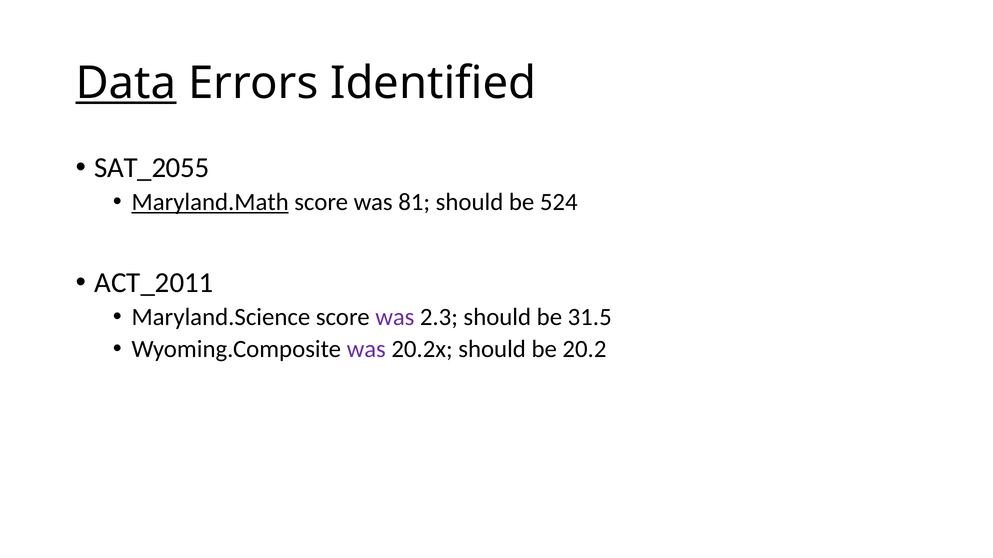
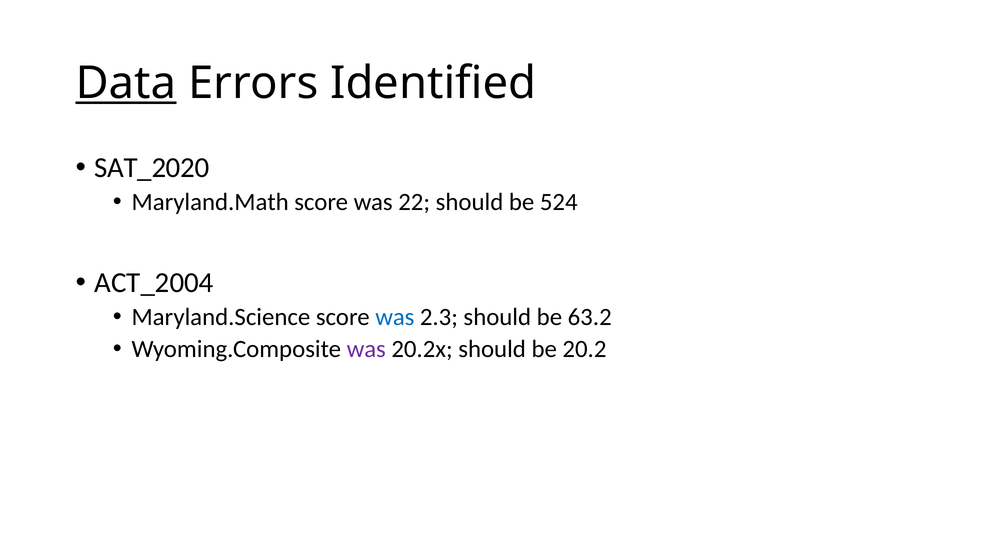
SAT_2055: SAT_2055 -> SAT_2020 (152, 168)
Maryland.Math underline: present -> none (210, 202)
81: 81 -> 22 (414, 202)
ACT_2011: ACT_2011 -> ACT_2004 (154, 283)
was colour: purple -> blue (395, 317)
31.5: 31.5 -> 63.2 (590, 317)
